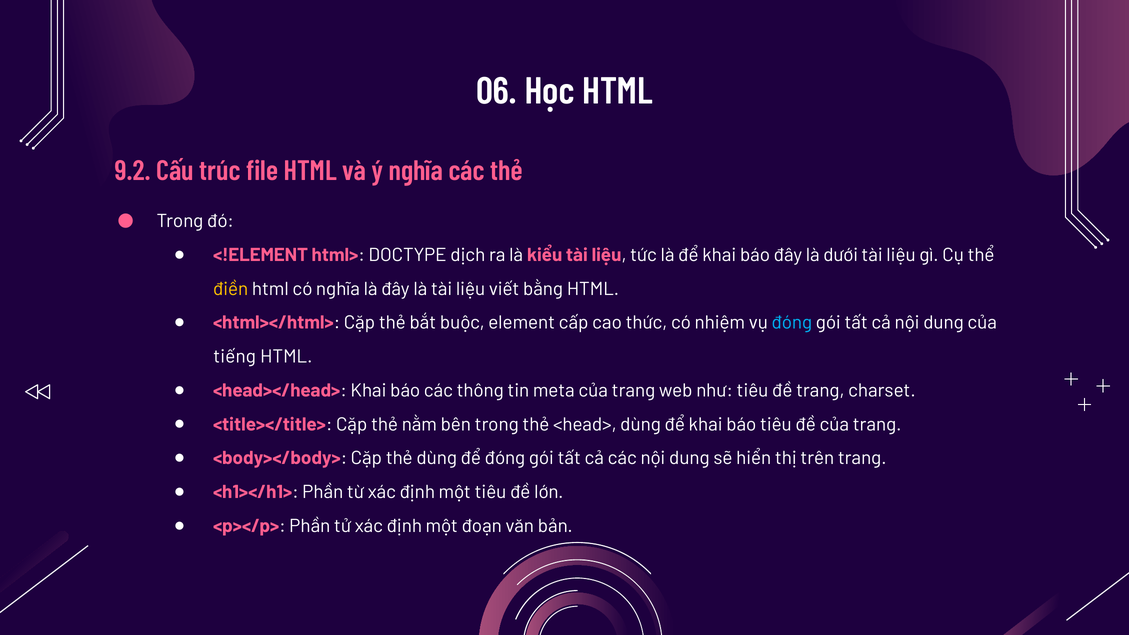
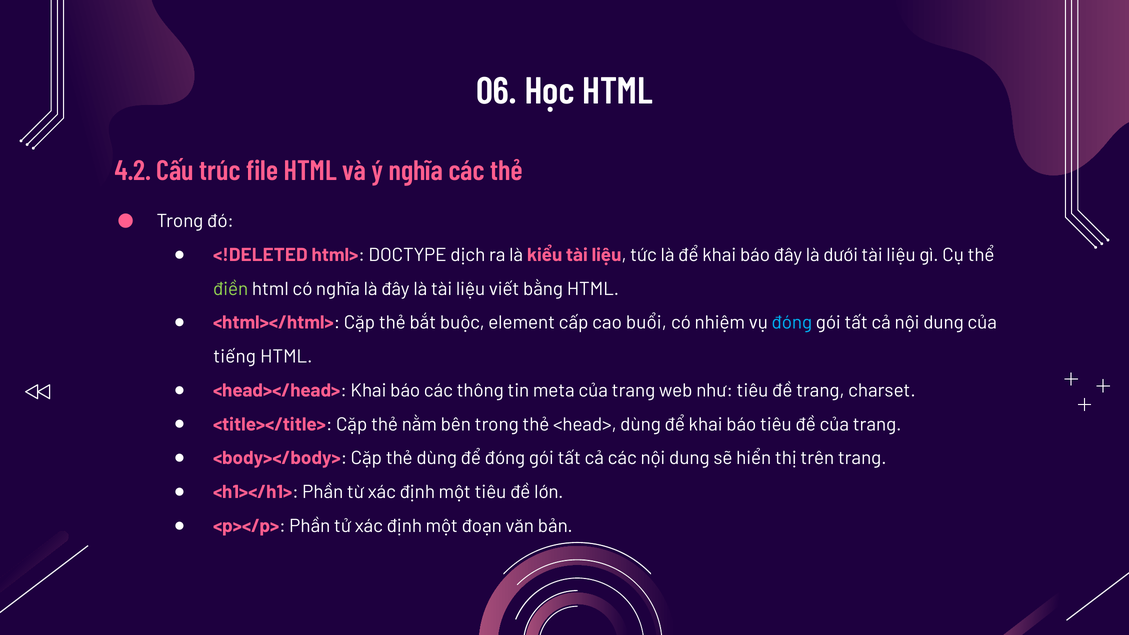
9.2: 9.2 -> 4.2 (133, 171)
<!ELEMENT: <!ELEMENT -> <!DELETED (260, 255)
điền colour: yellow -> light green (231, 289)
thức: thức -> buổi (646, 323)
